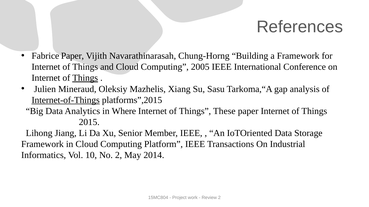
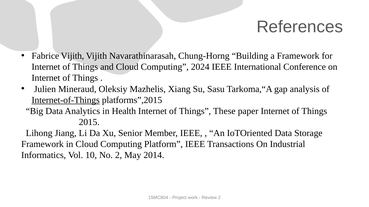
Fabrice Paper: Paper -> Vijith (72, 56)
2005: 2005 -> 2024 (200, 67)
Things underline: present -> none (85, 78)
Where: Where -> Health (124, 111)
